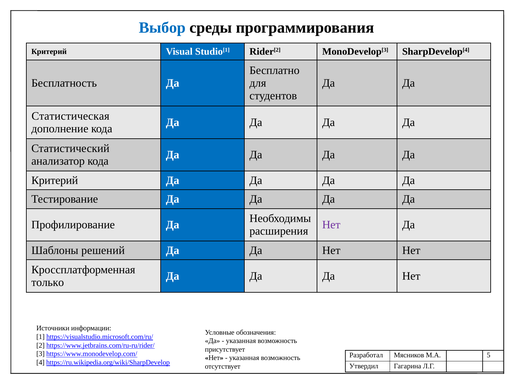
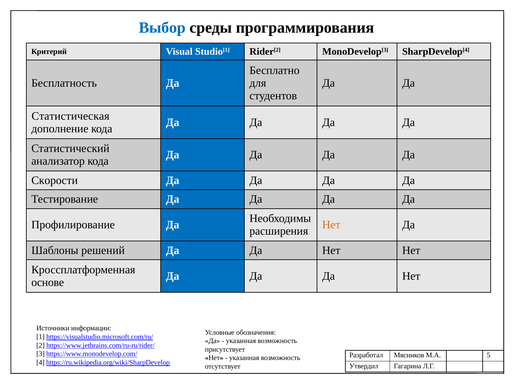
Критерий: Критерий -> Скорости (55, 181)
Нет colour: purple -> orange (331, 225)
только: только -> основе (48, 283)
